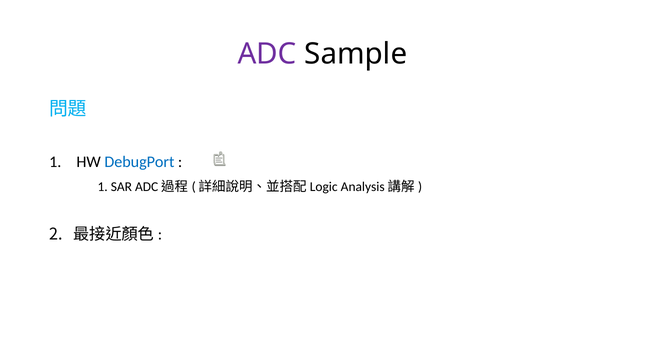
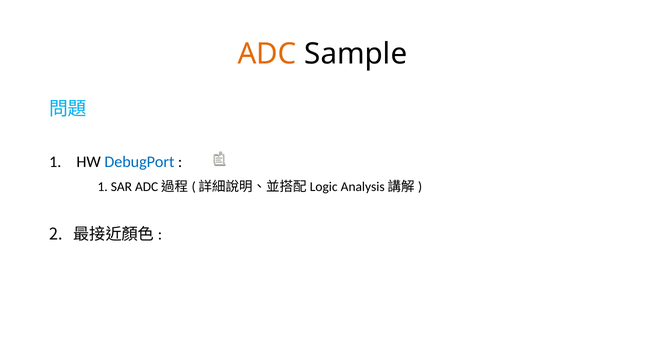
ADC colour: purple -> orange (267, 54)
